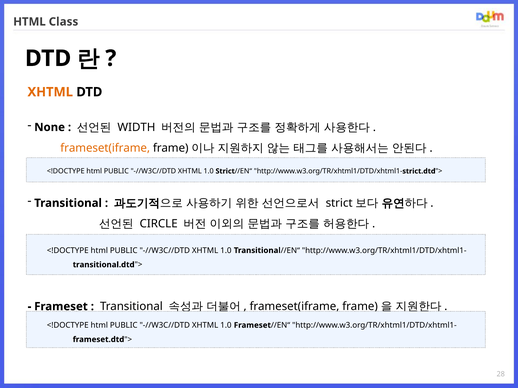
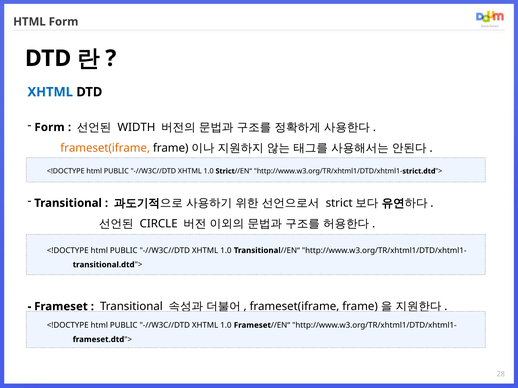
HTML Class: Class -> Form (64, 22)
XHTML colour: orange -> blue (50, 92)
None: None -> Form (50, 127)
